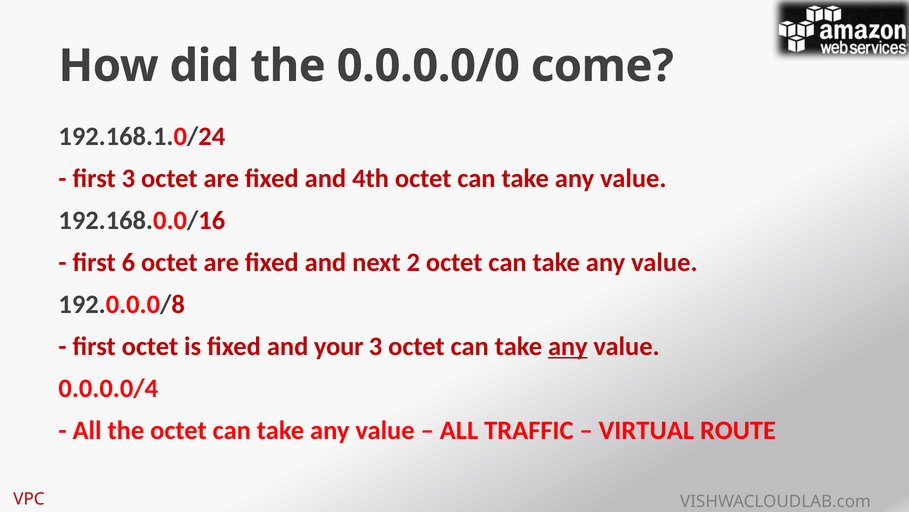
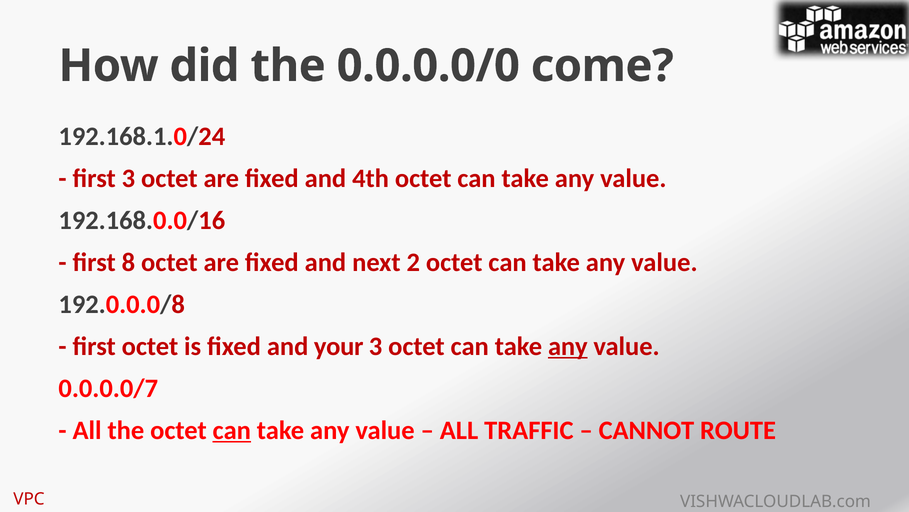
6: 6 -> 8 (128, 262)
0.0.0.0/4: 0.0.0.0/4 -> 0.0.0.0/7 (108, 388)
can underline: none -> present (232, 430)
VIRTUAL: VIRTUAL -> CANNOT (646, 430)
